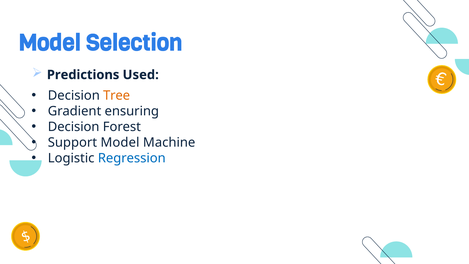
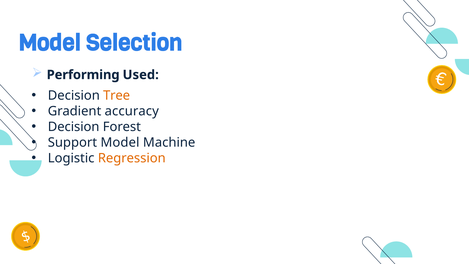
Predictions: Predictions -> Performing (83, 75)
ensuring: ensuring -> accuracy (132, 111)
Regression colour: blue -> orange (132, 158)
